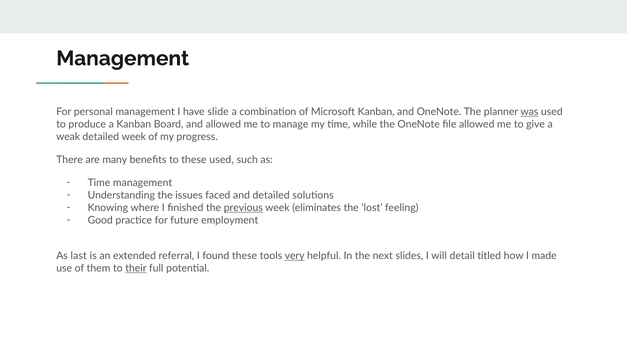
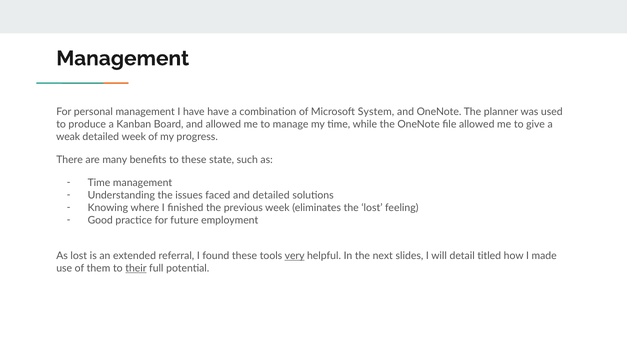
have slide: slide -> have (218, 112)
Microsoft Kanban: Kanban -> System (376, 112)
was underline: present -> none (529, 112)
these used: used -> state (222, 160)
previous underline: present -> none (243, 208)
As last: last -> lost (79, 256)
